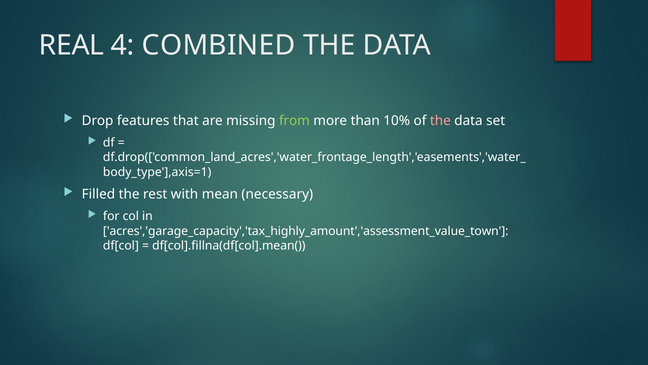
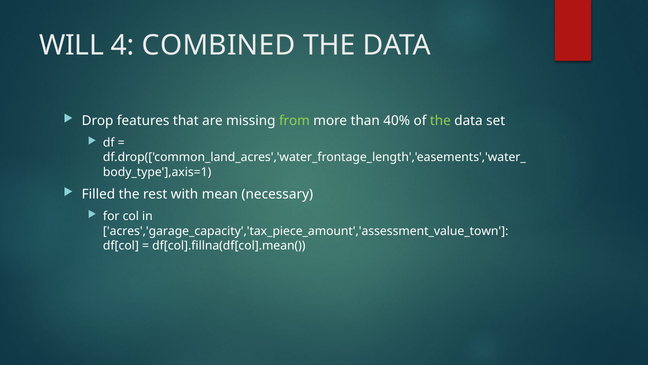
REAL: REAL -> WILL (71, 45)
10%: 10% -> 40% (397, 121)
the colour: pink -> light green (440, 121)
acres','garage_capacity','tax_highly_amount','assessment_value_town: acres','garage_capacity','tax_highly_amount','assessment_value_town -> acres','garage_capacity','tax_piece_amount','assessment_value_town (306, 231)
